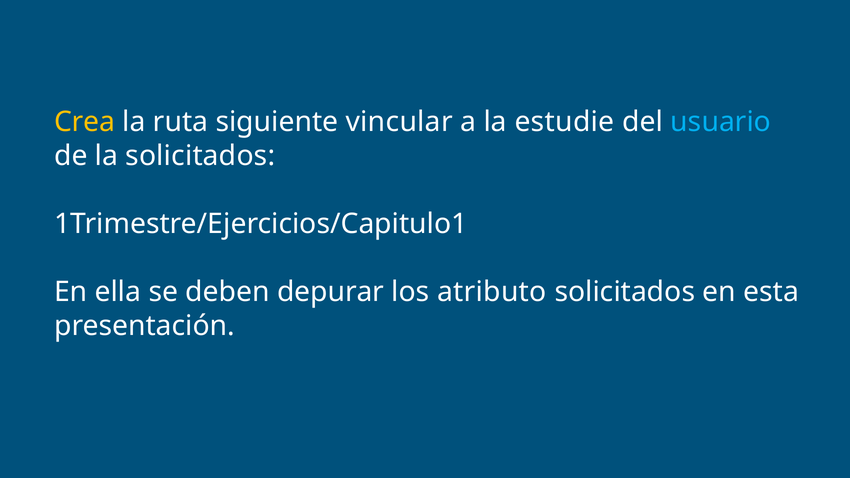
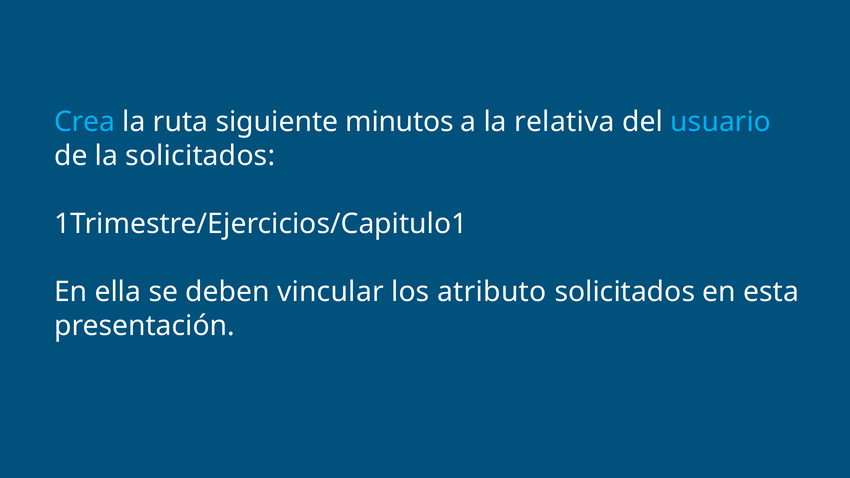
Crea colour: yellow -> light blue (85, 122)
vincular: vincular -> minutos (400, 122)
estudie: estudie -> relativa (565, 122)
depurar: depurar -> vincular (330, 292)
